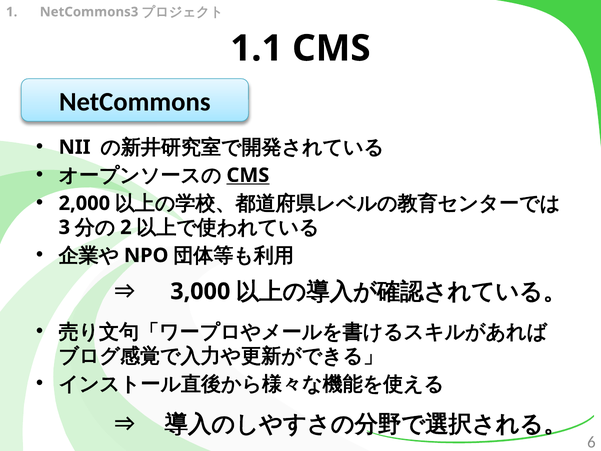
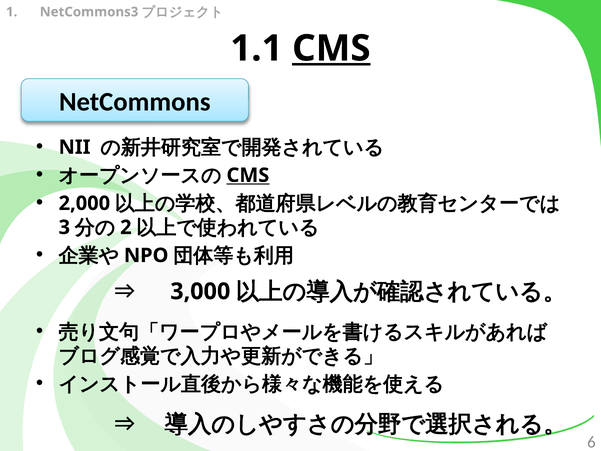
CMS underline: none -> present (331, 48)
